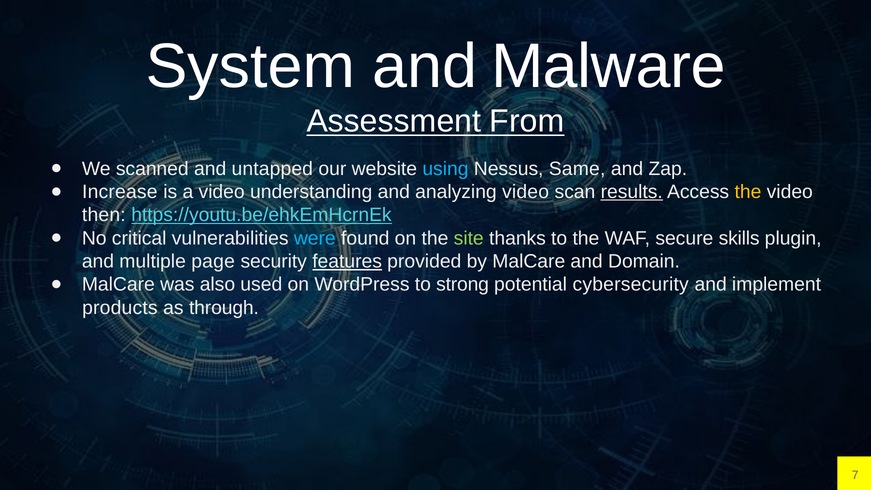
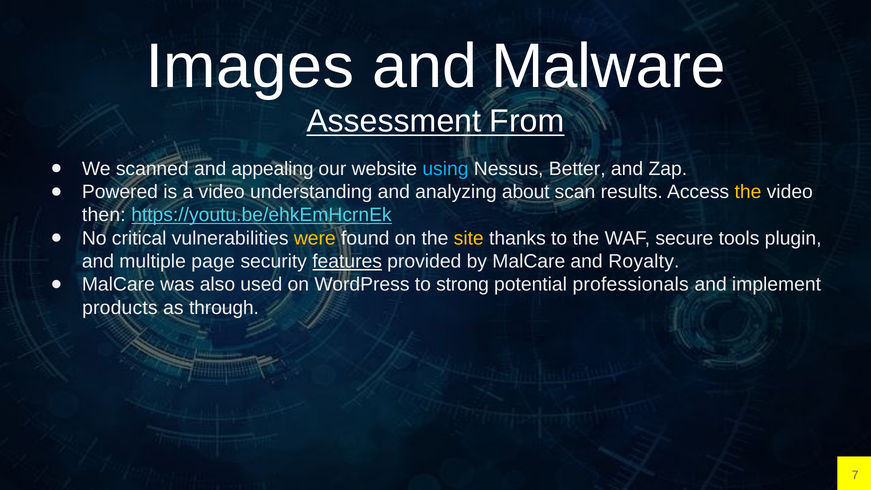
System: System -> Images (250, 66)
untapped: untapped -> appealing (272, 169)
Same: Same -> Better (577, 169)
Increase: Increase -> Powered (120, 192)
analyzing video: video -> about (526, 192)
results underline: present -> none (632, 192)
were colour: light blue -> yellow (315, 238)
site colour: light green -> yellow (469, 238)
skills: skills -> tools (739, 238)
Domain: Domain -> Royalty (644, 261)
cybersecurity: cybersecurity -> professionals (631, 285)
